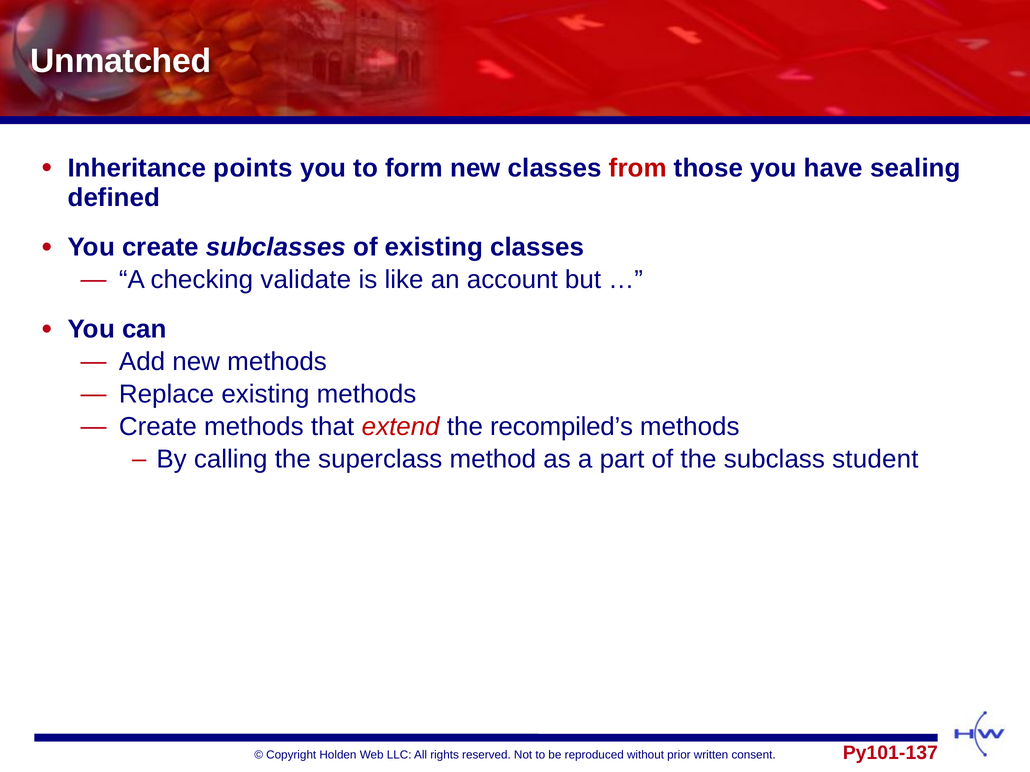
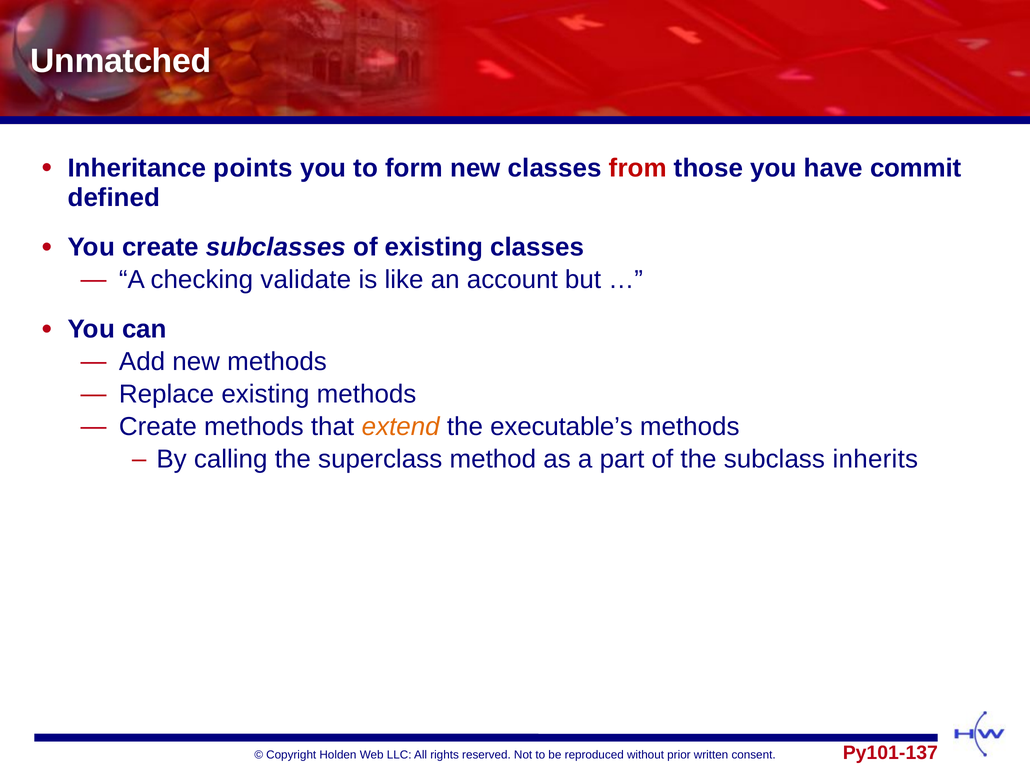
sealing: sealing -> commit (916, 168)
extend colour: red -> orange (401, 427)
recompiled’s: recompiled’s -> executable’s (561, 427)
student: student -> inherits (875, 460)
